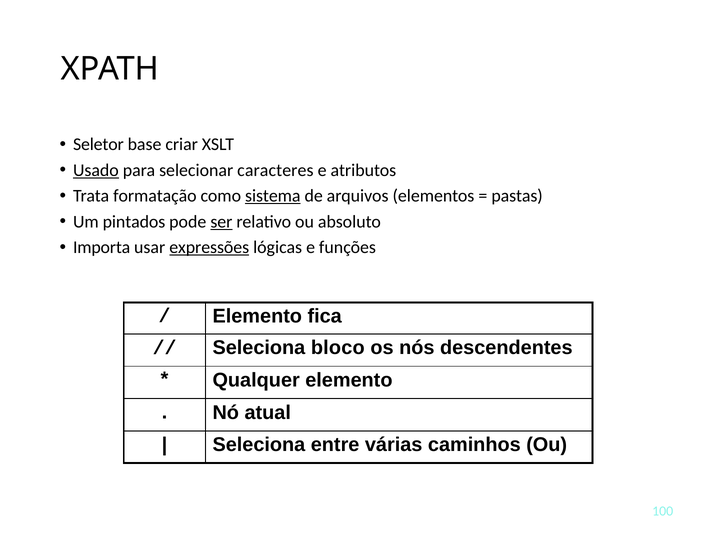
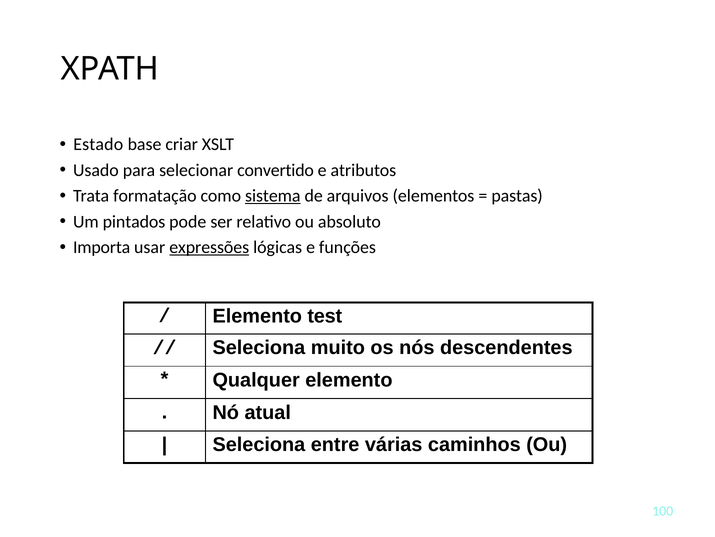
Seletor: Seletor -> Estado (98, 144)
Usado underline: present -> none (96, 170)
caracteres: caracteres -> convertido (276, 170)
ser underline: present -> none (221, 221)
fica: fica -> test (325, 316)
bloco: bloco -> muito (338, 347)
